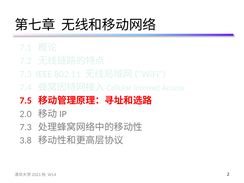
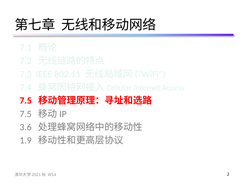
2.0: 2.0 -> 7.5 (26, 114)
7.3: 7.3 -> 3.6 (26, 127)
3.8: 3.8 -> 1.9 (26, 140)
